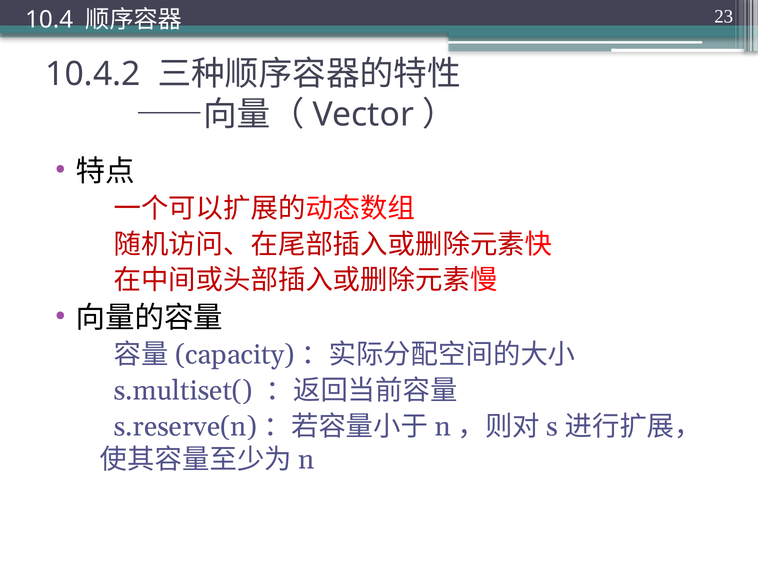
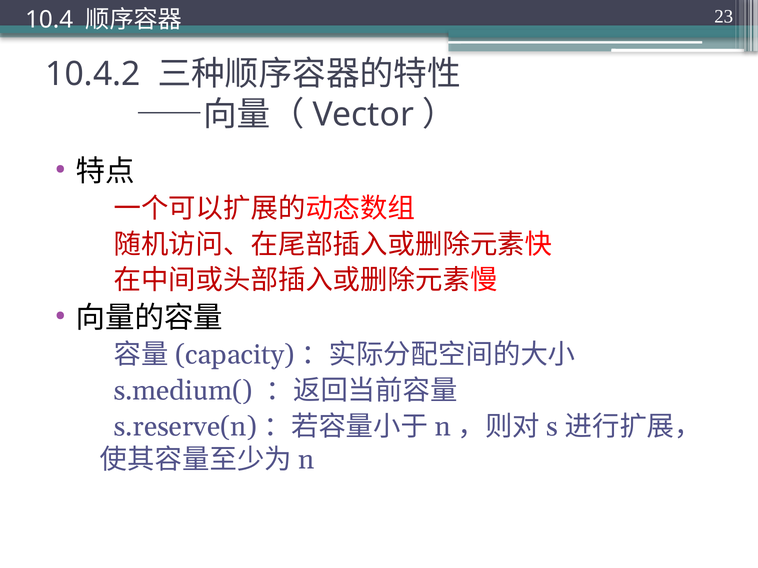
s.multiset(: s.multiset( -> s.medium( (183, 391)
